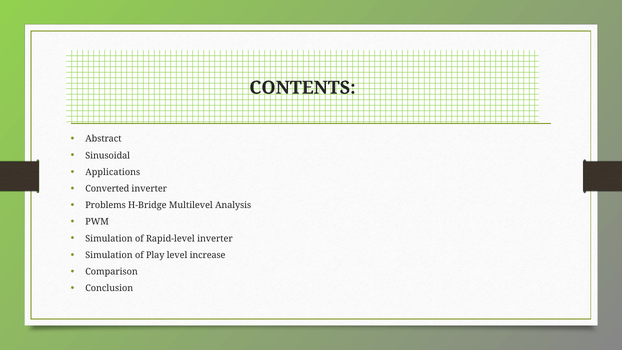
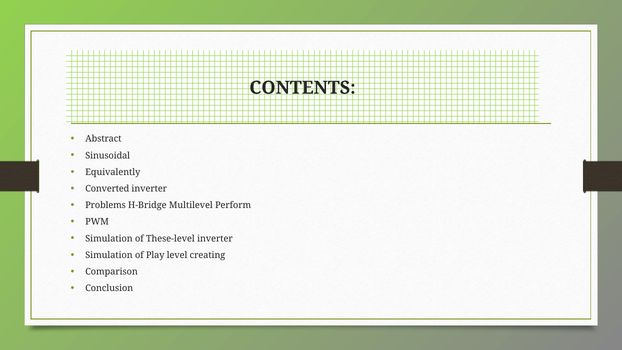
Applications: Applications -> Equivalently (113, 172)
Analysis: Analysis -> Perform (233, 205)
Rapid-level: Rapid-level -> These-level (170, 238)
increase: increase -> creating (207, 255)
